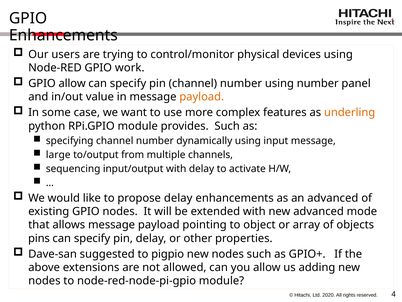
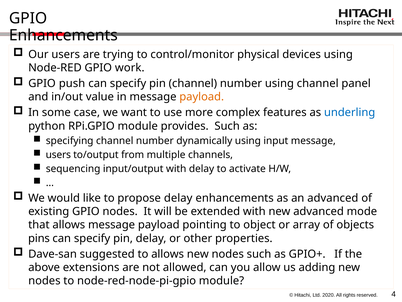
GPIO allow: allow -> push (72, 83)
using number: number -> channel (318, 83)
underling colour: orange -> blue (350, 112)
large: large -> users (58, 155)
to pigpio: pigpio -> allows (168, 254)
